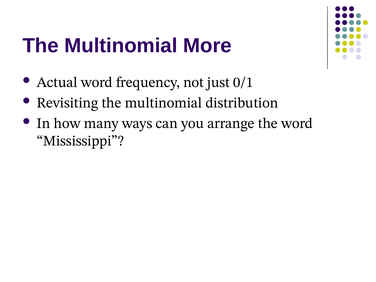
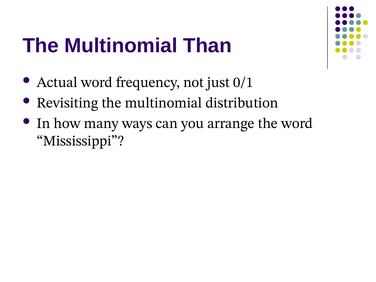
More: More -> Than (207, 46)
